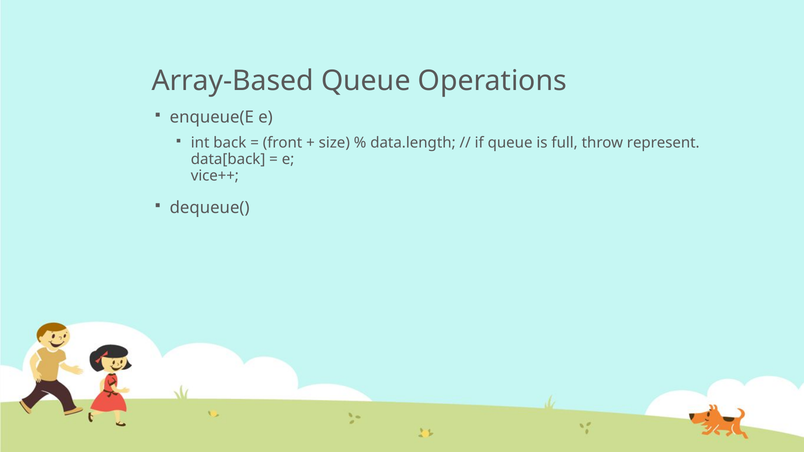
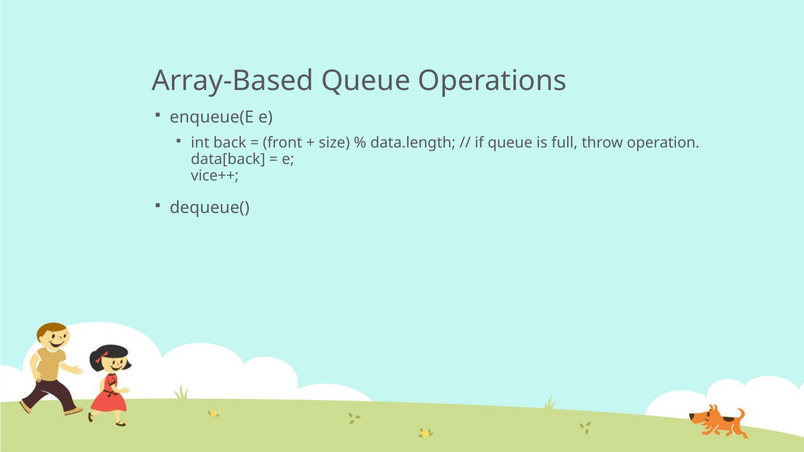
represent: represent -> operation (663, 143)
